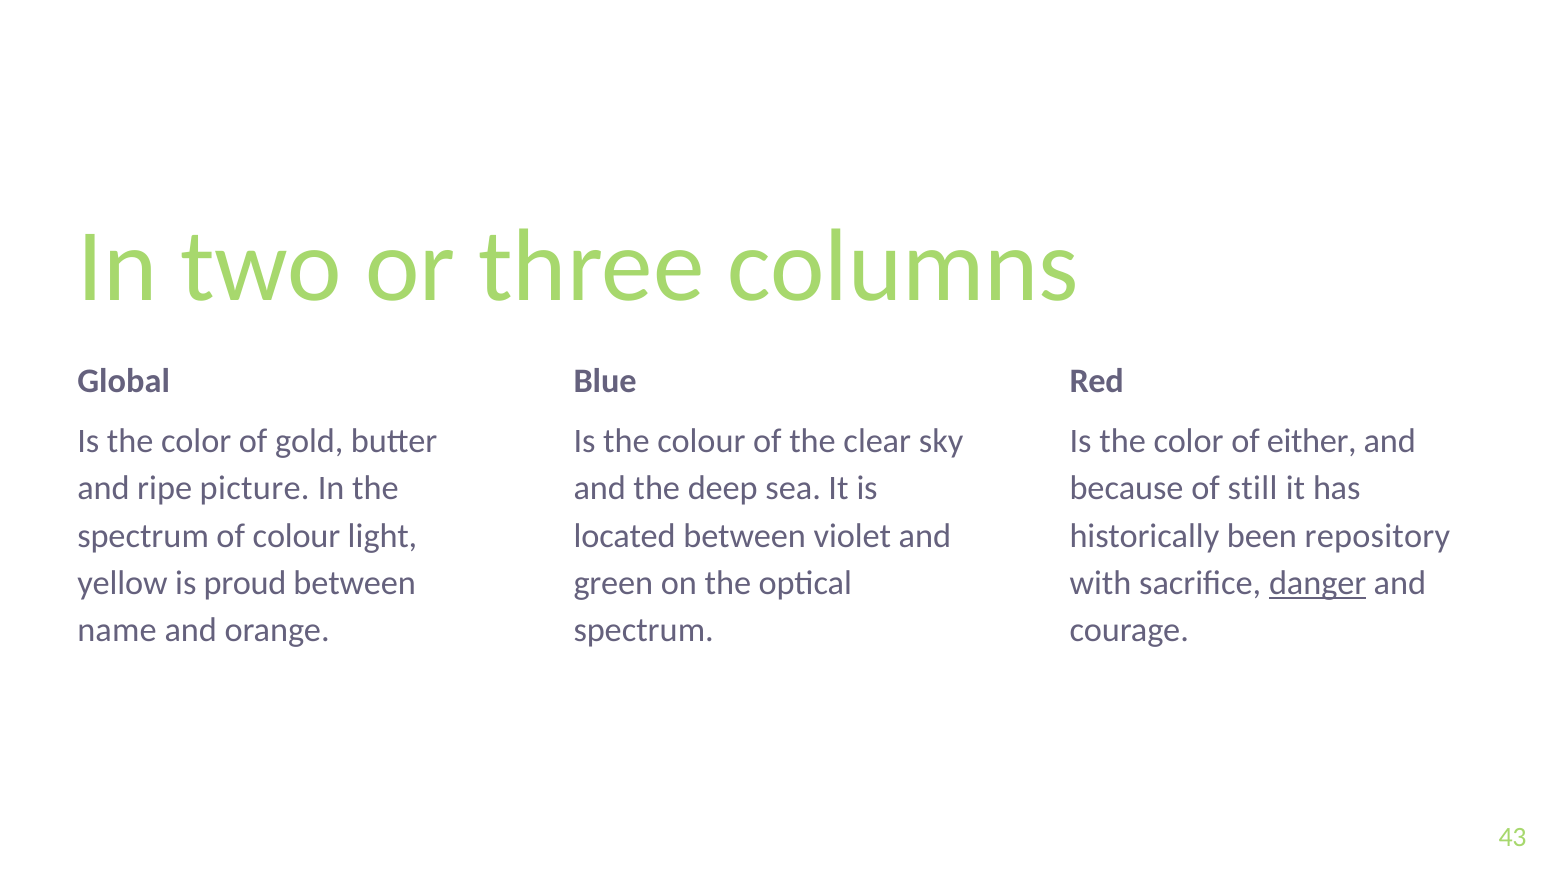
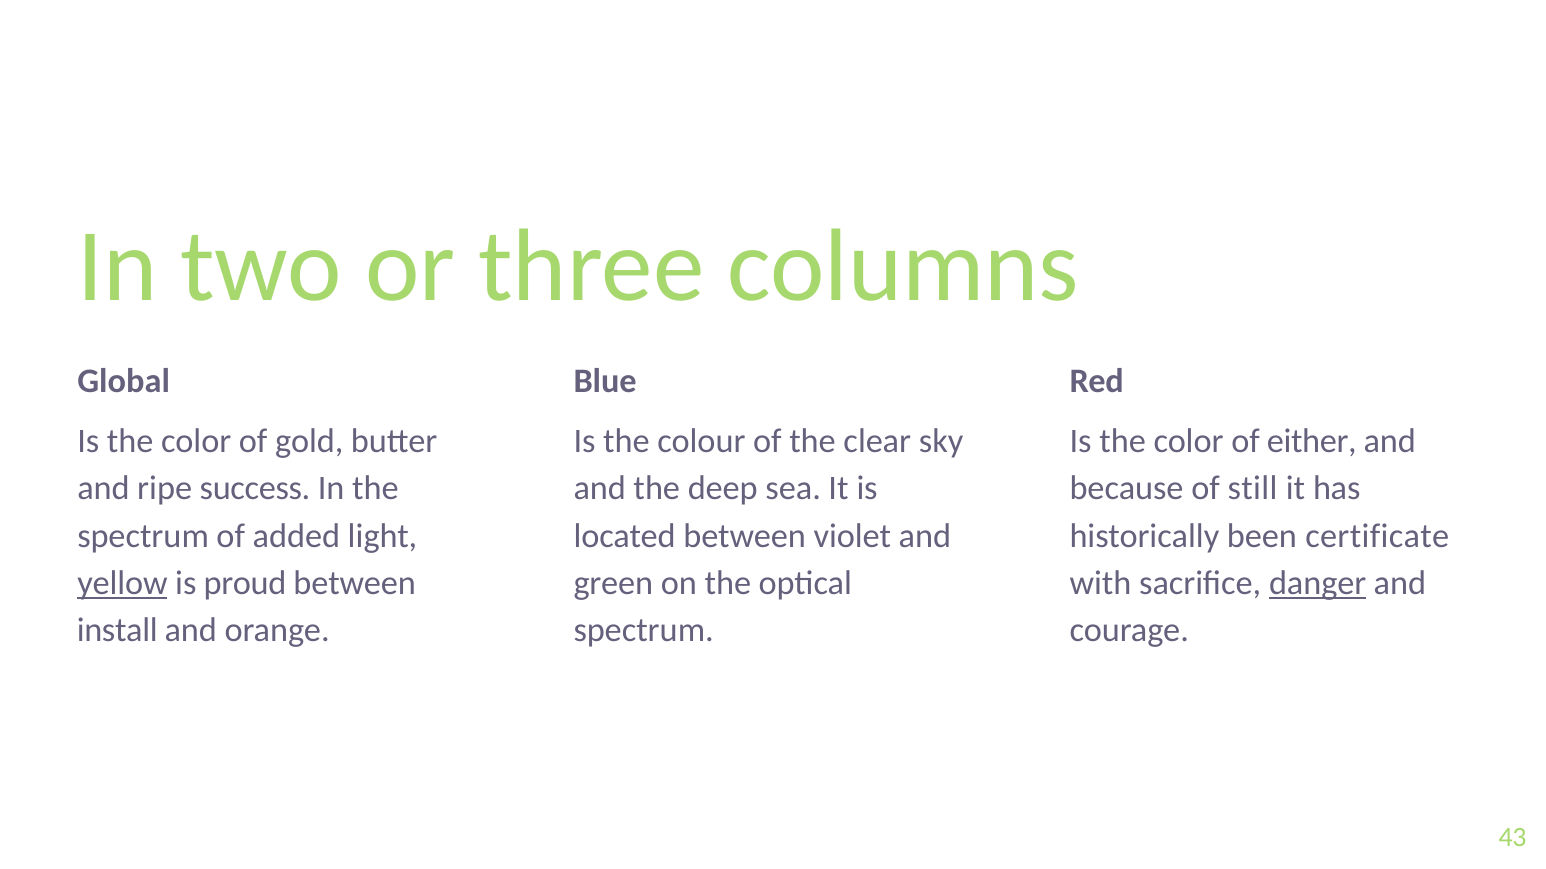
picture: picture -> success (255, 489)
of colour: colour -> added (296, 536)
repository: repository -> certificate (1377, 536)
yellow underline: none -> present (122, 584)
name: name -> install (117, 631)
